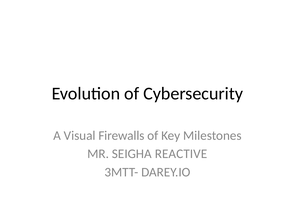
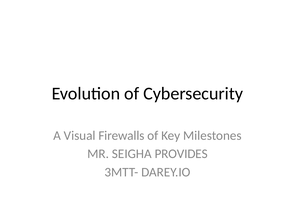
REACTIVE: REACTIVE -> PROVIDES (181, 154)
